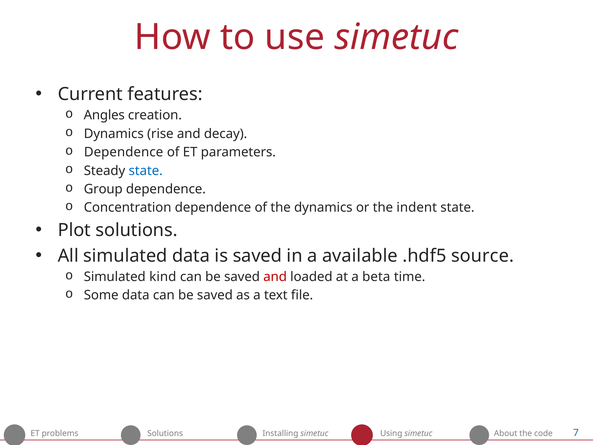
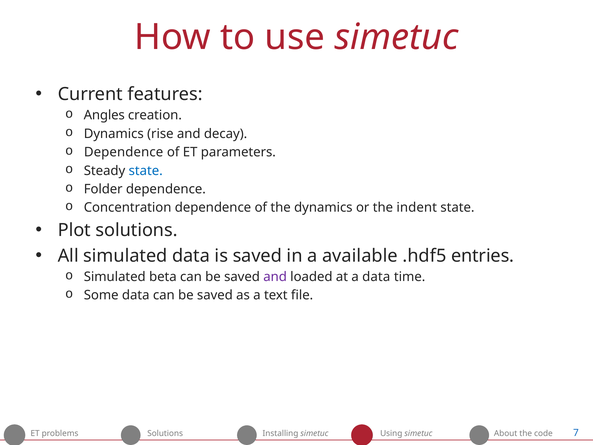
Group: Group -> Folder (103, 189)
source: source -> entries (483, 256)
kind: kind -> beta (163, 277)
and colour: red -> purple (275, 277)
a beta: beta -> data (376, 277)
